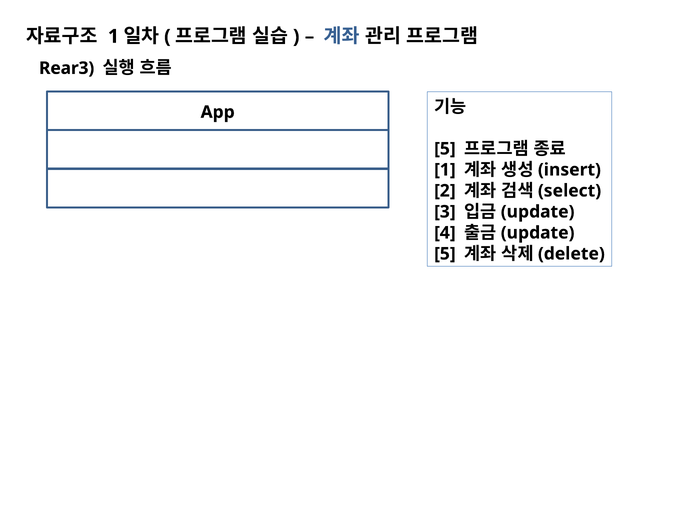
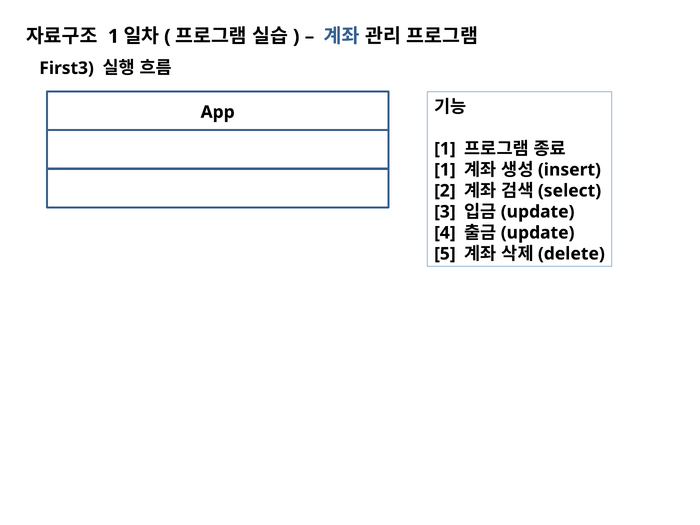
Rear3: Rear3 -> First3 (67, 68)
5: 5 -> 1 (445, 149)
